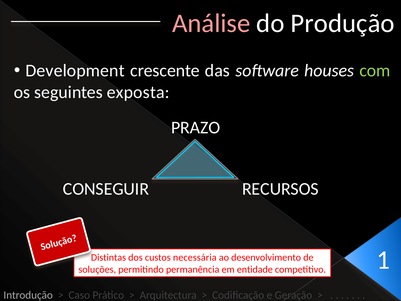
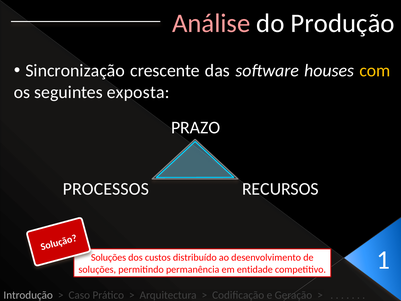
Development: Development -> Sincronização (75, 71)
com colour: light green -> yellow (375, 71)
CONSEGUIR: CONSEGUIR -> PROCESSOS (106, 189)
Distintas: Distintas -> Soluções (109, 257)
necessária: necessária -> distribuído (195, 257)
